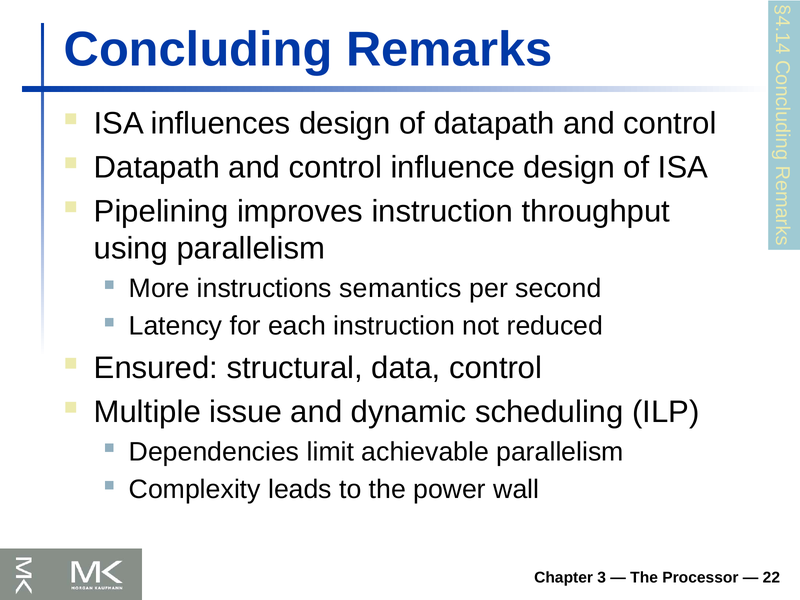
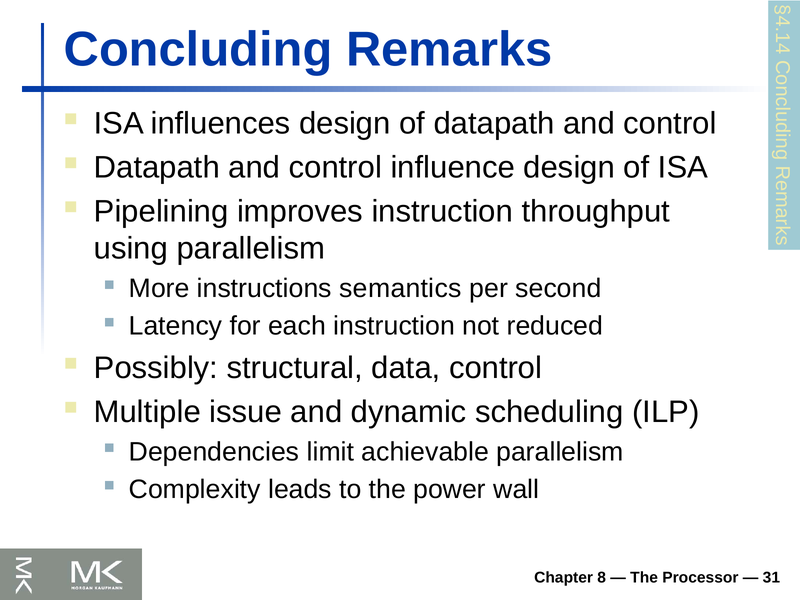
Ensured: Ensured -> Possibly (156, 368)
3: 3 -> 8 (602, 578)
22: 22 -> 31 (771, 578)
